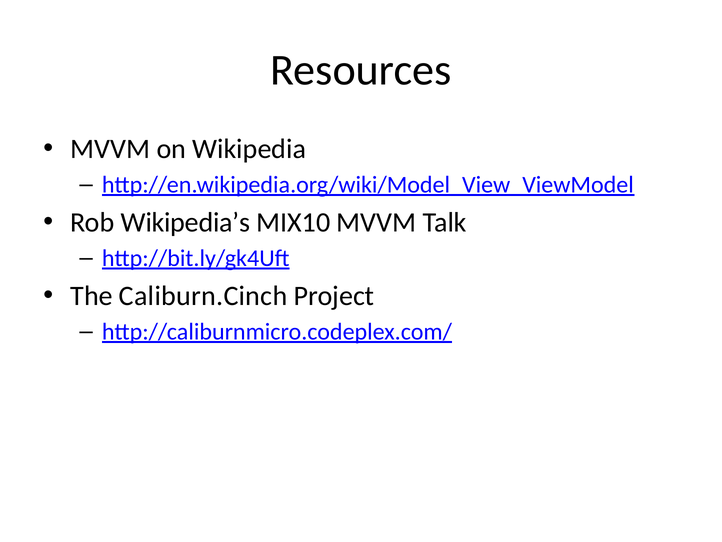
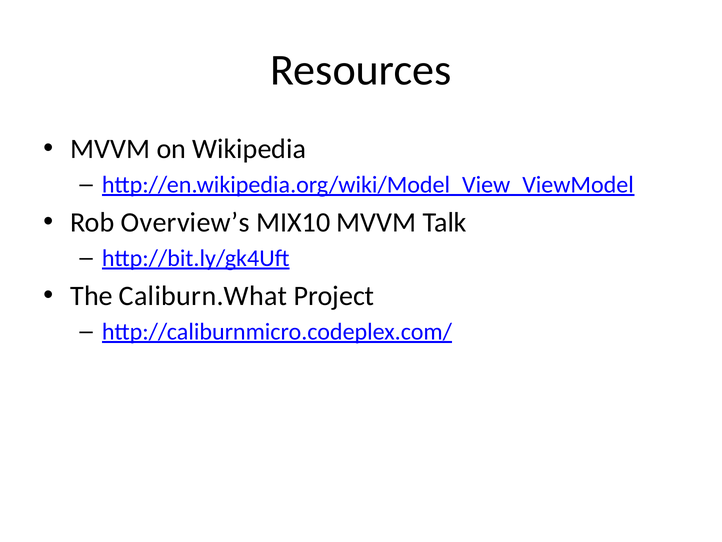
Wikipedia’s: Wikipedia’s -> Overview’s (185, 222)
Caliburn.Cinch: Caliburn.Cinch -> Caliburn.What (203, 296)
